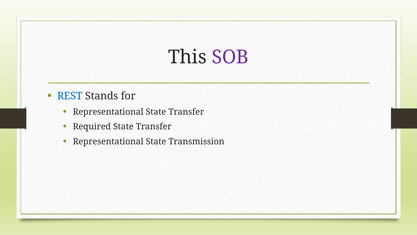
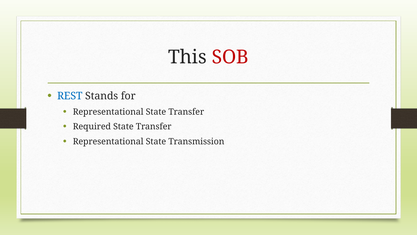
SOB colour: purple -> red (230, 57)
